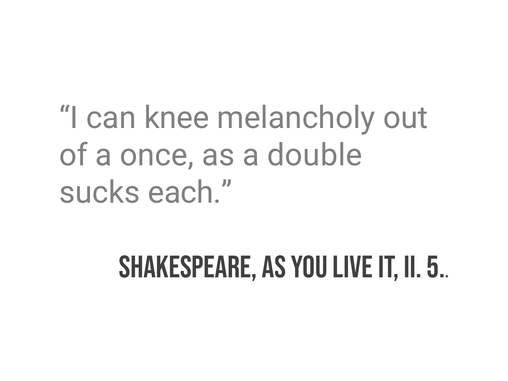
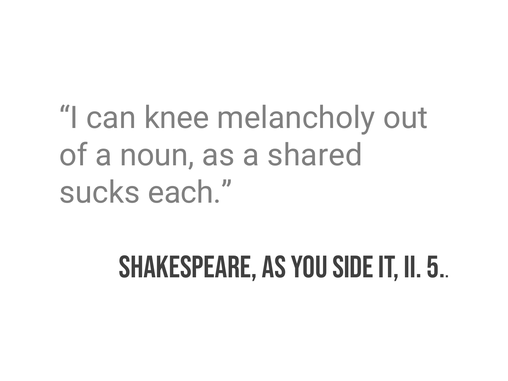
once: once -> noun (157, 155)
double: double -> shared (315, 155)
live: live -> side (353, 267)
